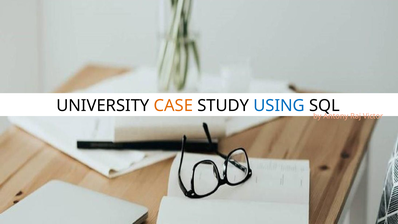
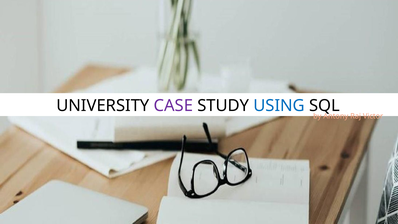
CASE colour: orange -> purple (173, 106)
